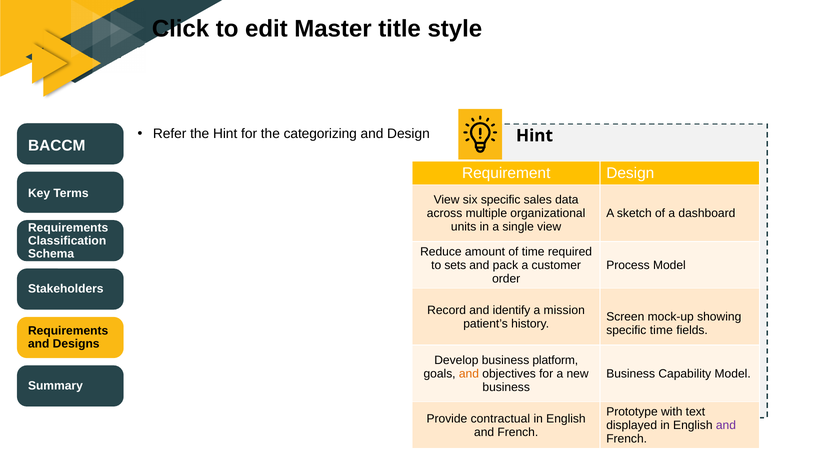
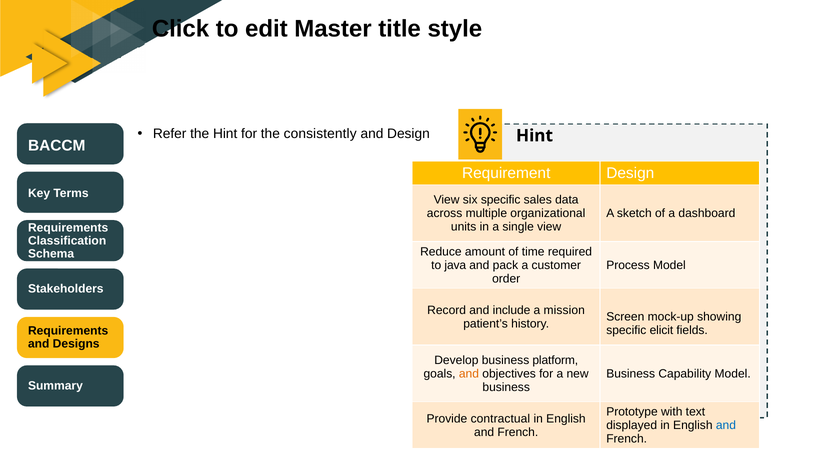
categorizing: categorizing -> consistently (320, 134)
sets: sets -> java (455, 265)
identify: identify -> include (512, 310)
specific time: time -> elicit (661, 331)
and colour: purple -> blue (726, 426)
